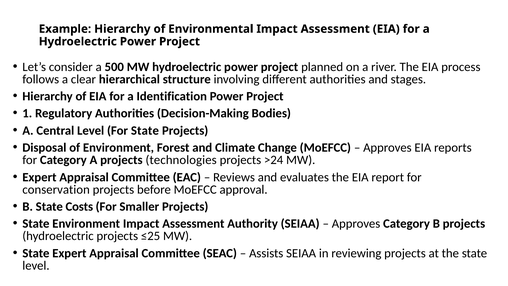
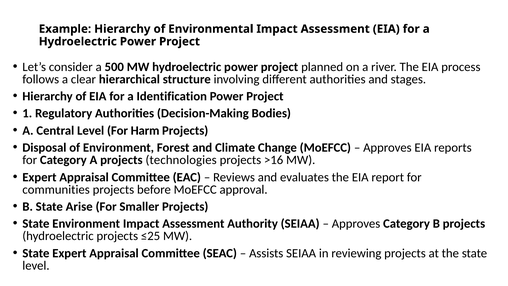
For State: State -> Harm (145, 130)
>24: >24 -> >16 (274, 160)
conservation: conservation -> communities (56, 189)
Costs: Costs -> Arise (79, 206)
